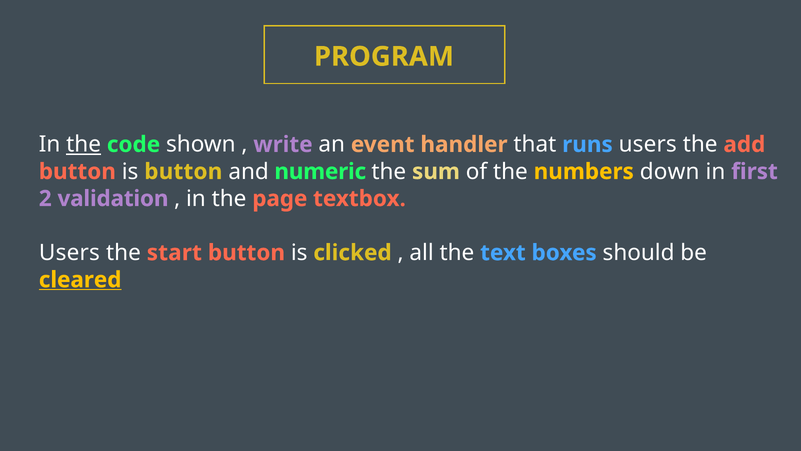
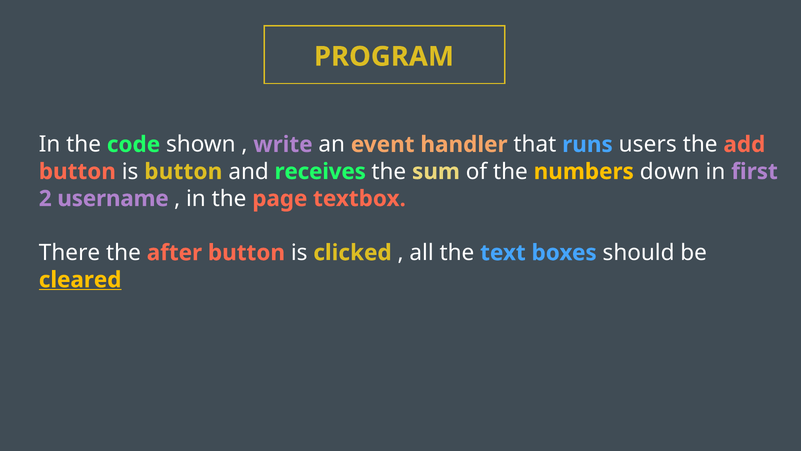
the underline: present -> none (84, 144)
numeric: numeric -> receives (320, 171)
validation: validation -> username (113, 198)
Users: Users -> There (69, 253)
start: start -> after (174, 253)
